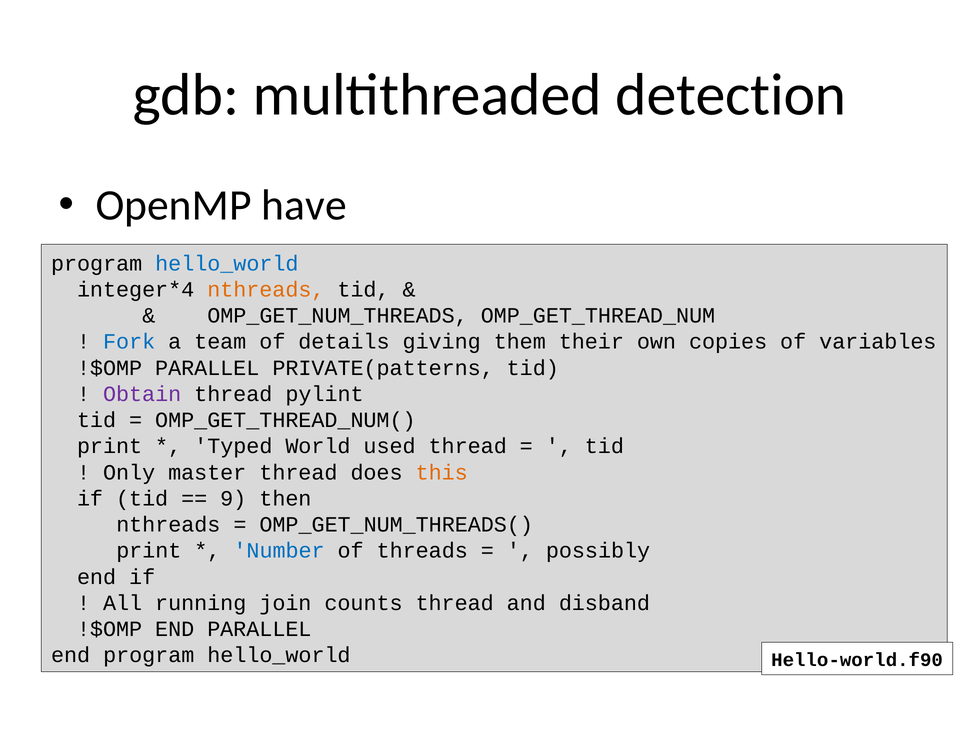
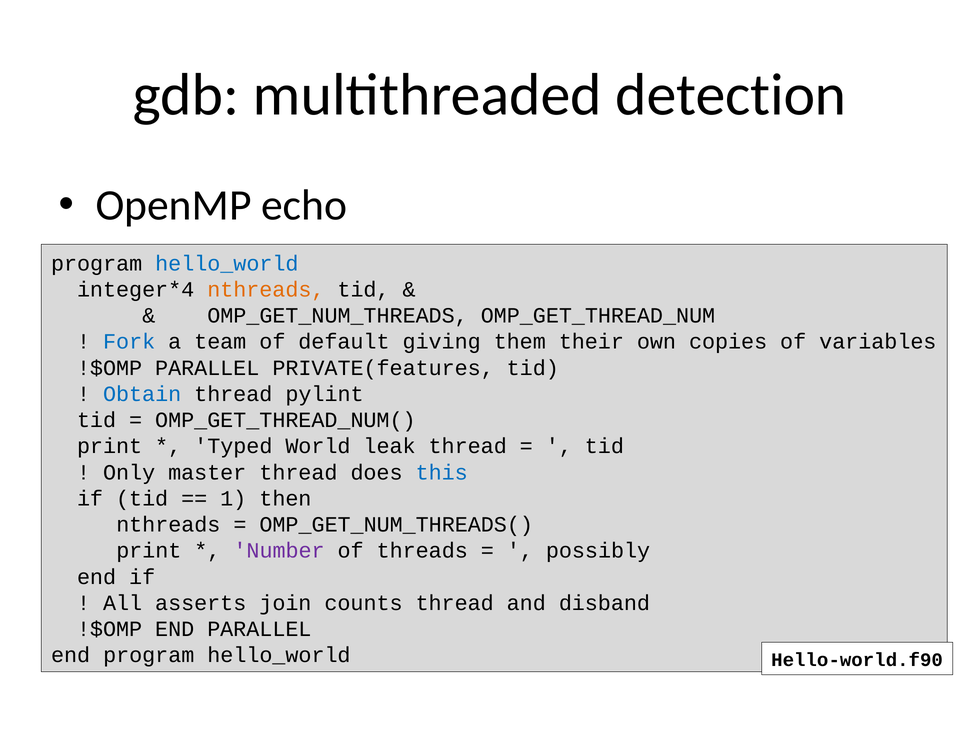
have: have -> echo (304, 206)
details: details -> default (344, 342)
PRIVATE(patterns: PRIVATE(patterns -> PRIVATE(features (383, 368)
Obtain colour: purple -> blue (142, 394)
used: used -> leak (390, 446)
this colour: orange -> blue (442, 472)
9: 9 -> 1 (233, 499)
Number colour: blue -> purple (279, 551)
running: running -> asserts (201, 603)
